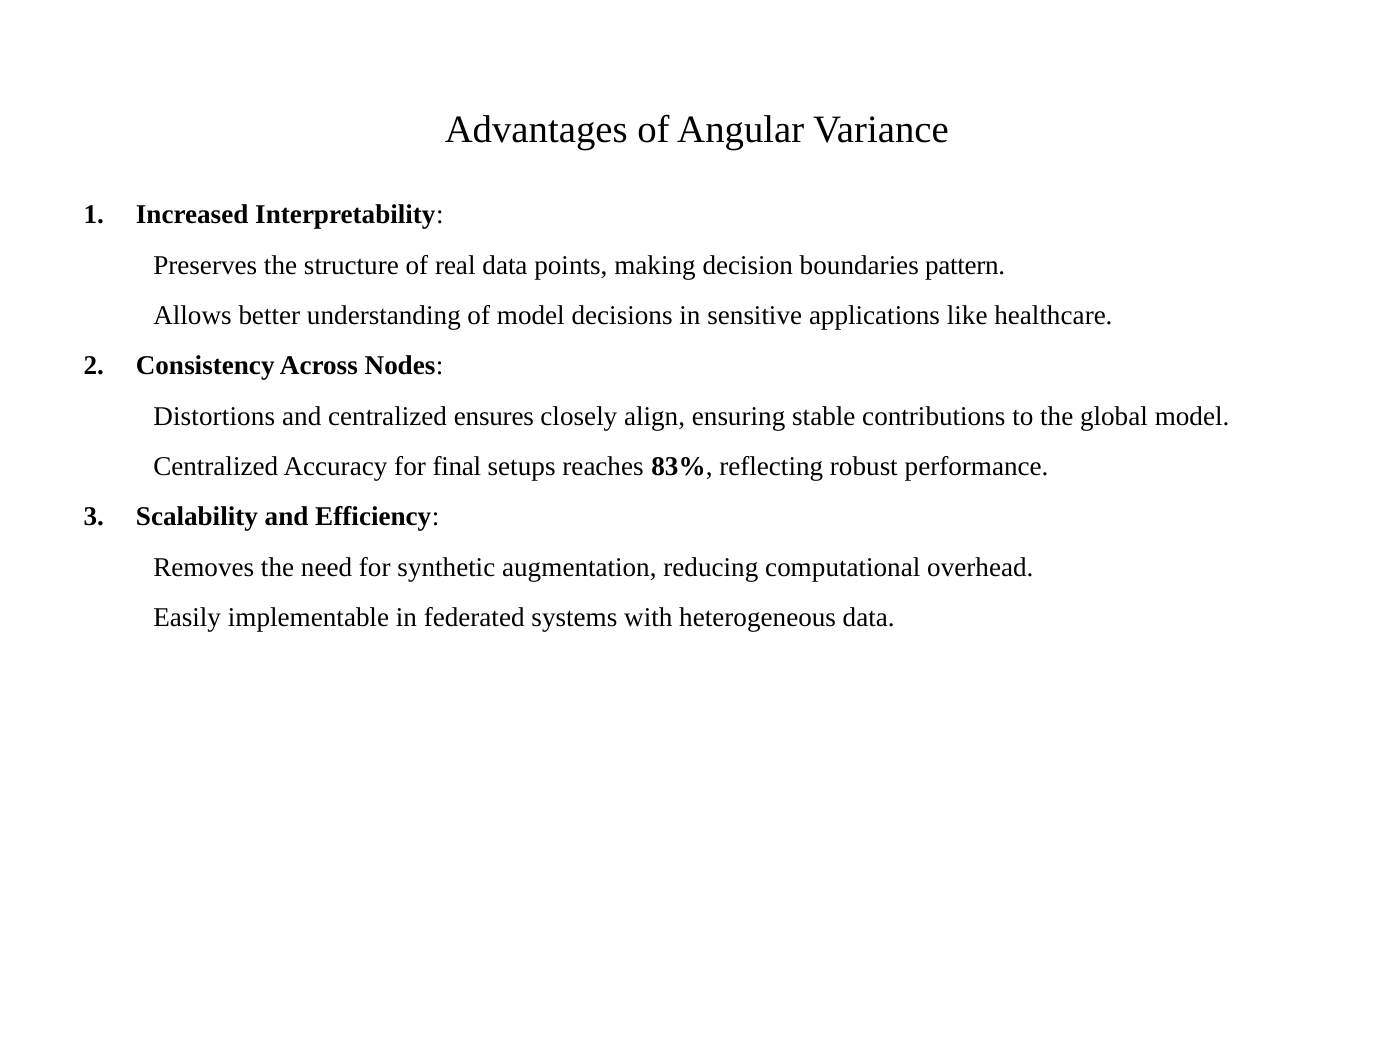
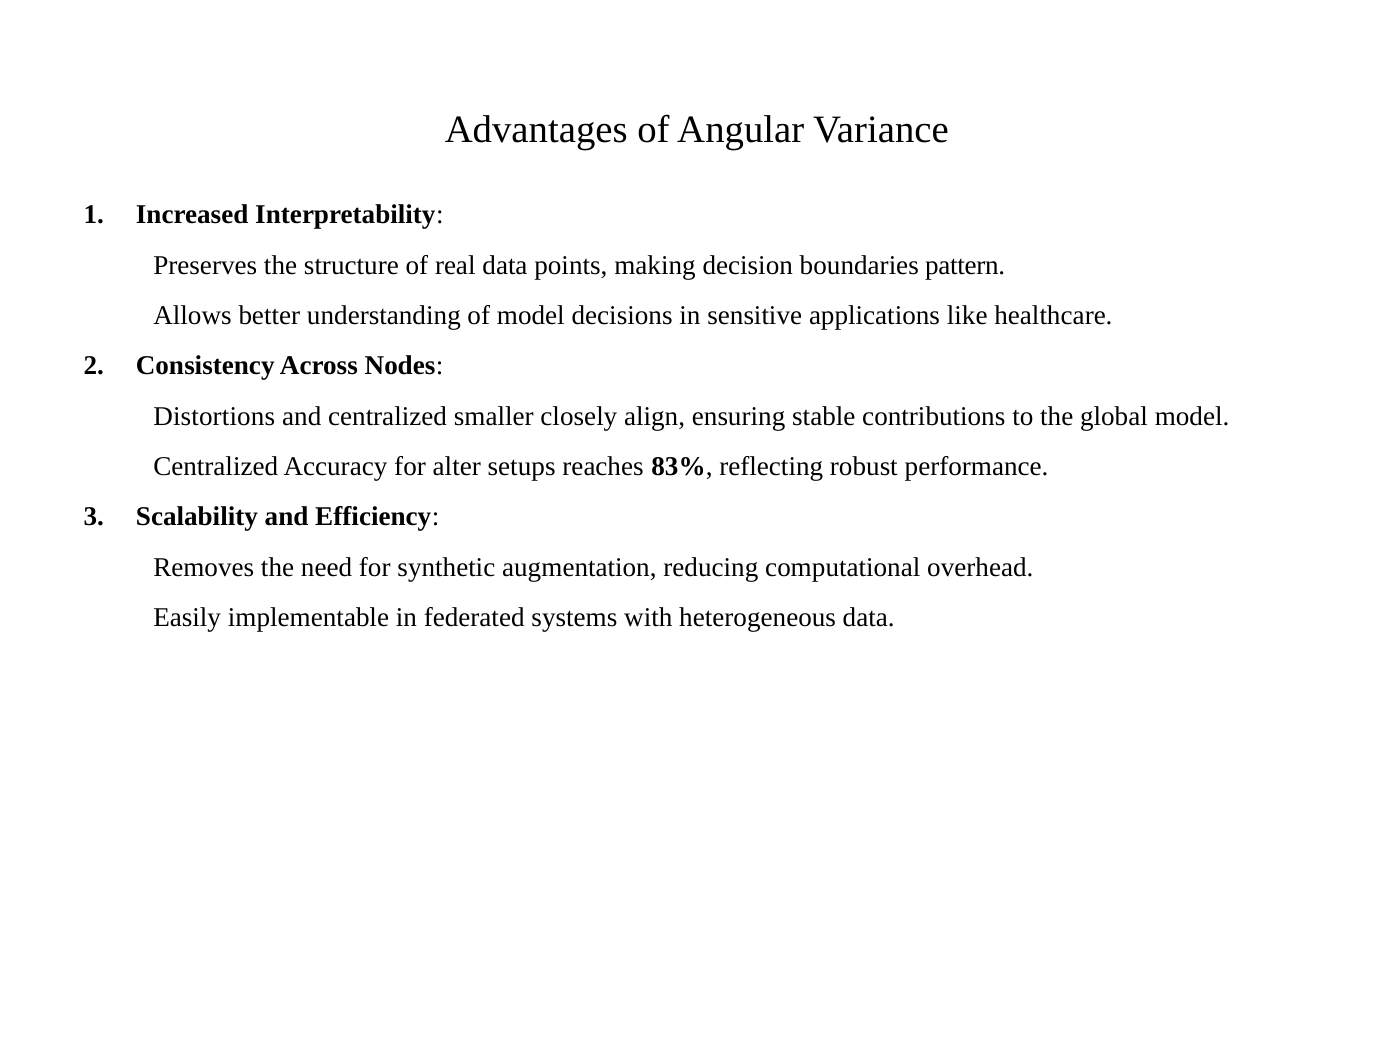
ensures: ensures -> smaller (494, 416)
final: final -> alter (457, 467)
